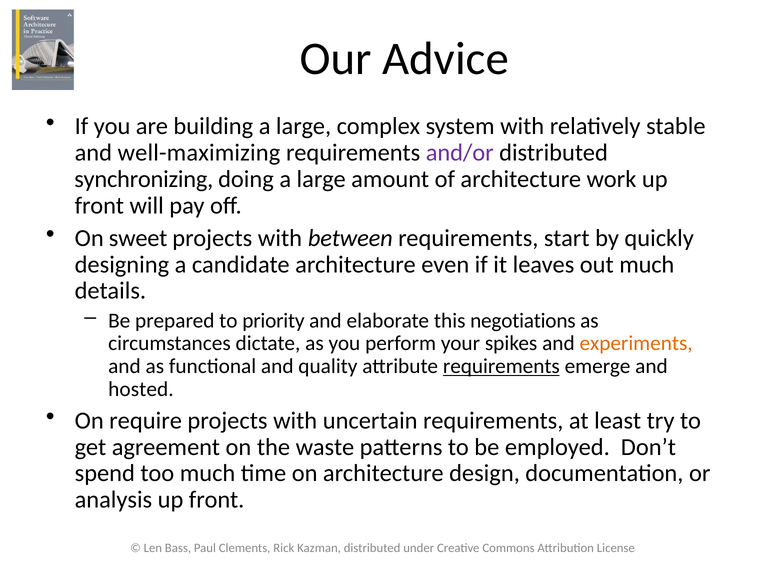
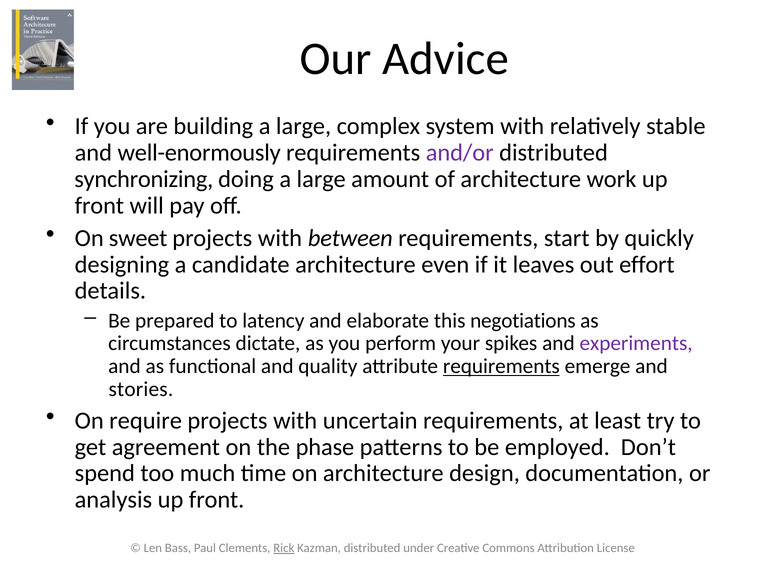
well-maximizing: well-maximizing -> well-enormously (199, 153)
out much: much -> effort (647, 265)
priority: priority -> latency (273, 321)
experiments colour: orange -> purple (636, 344)
hosted: hosted -> stories (141, 390)
waste: waste -> phase (325, 447)
Rick underline: none -> present (284, 549)
